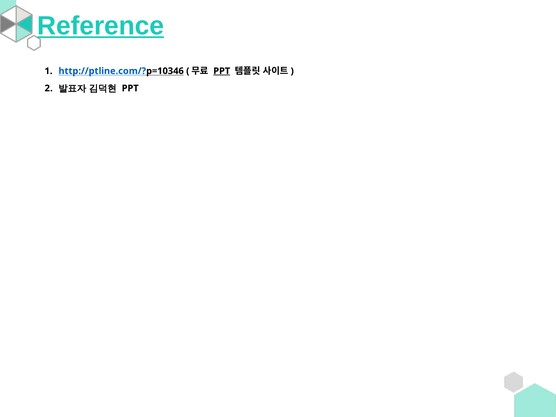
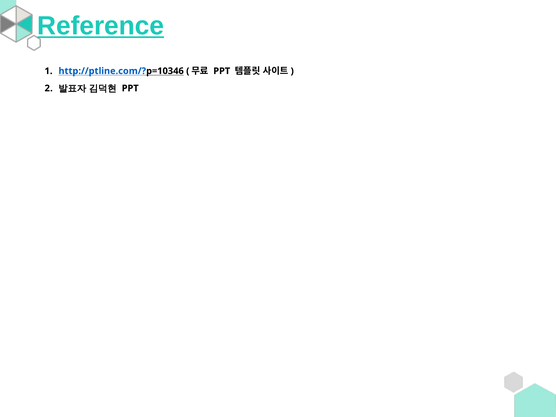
PPT underline: present -> none (222, 71)
